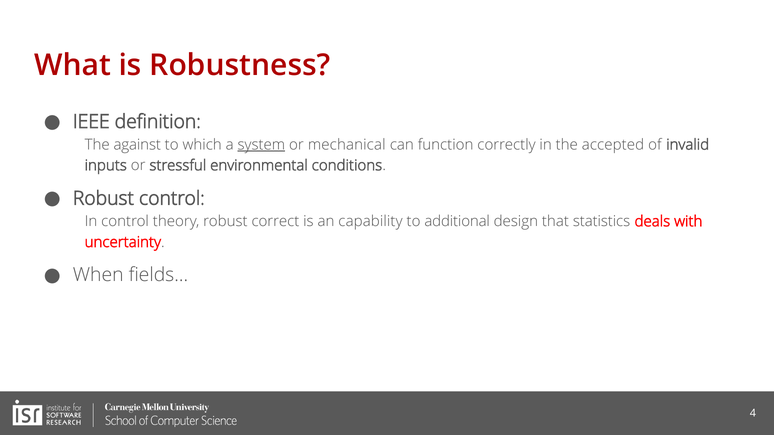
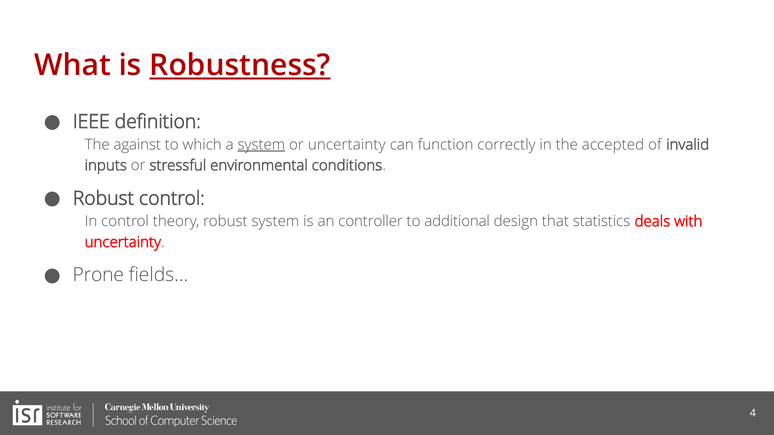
Robustness underline: none -> present (240, 66)
or mechanical: mechanical -> uncertainty (347, 145)
robust correct: correct -> system (275, 222)
capability: capability -> controller (371, 222)
When: When -> Prone (98, 275)
